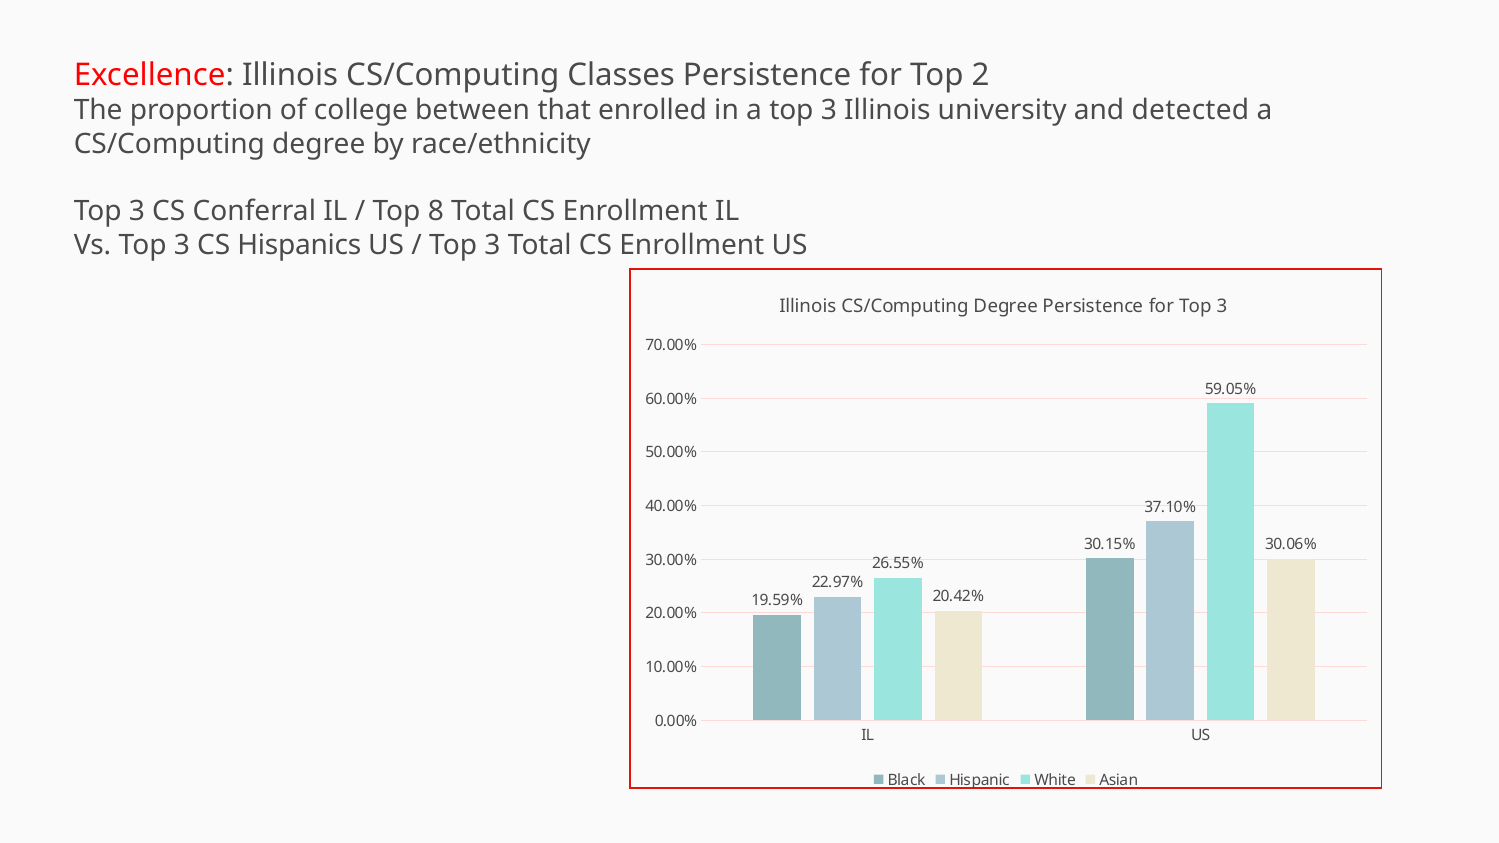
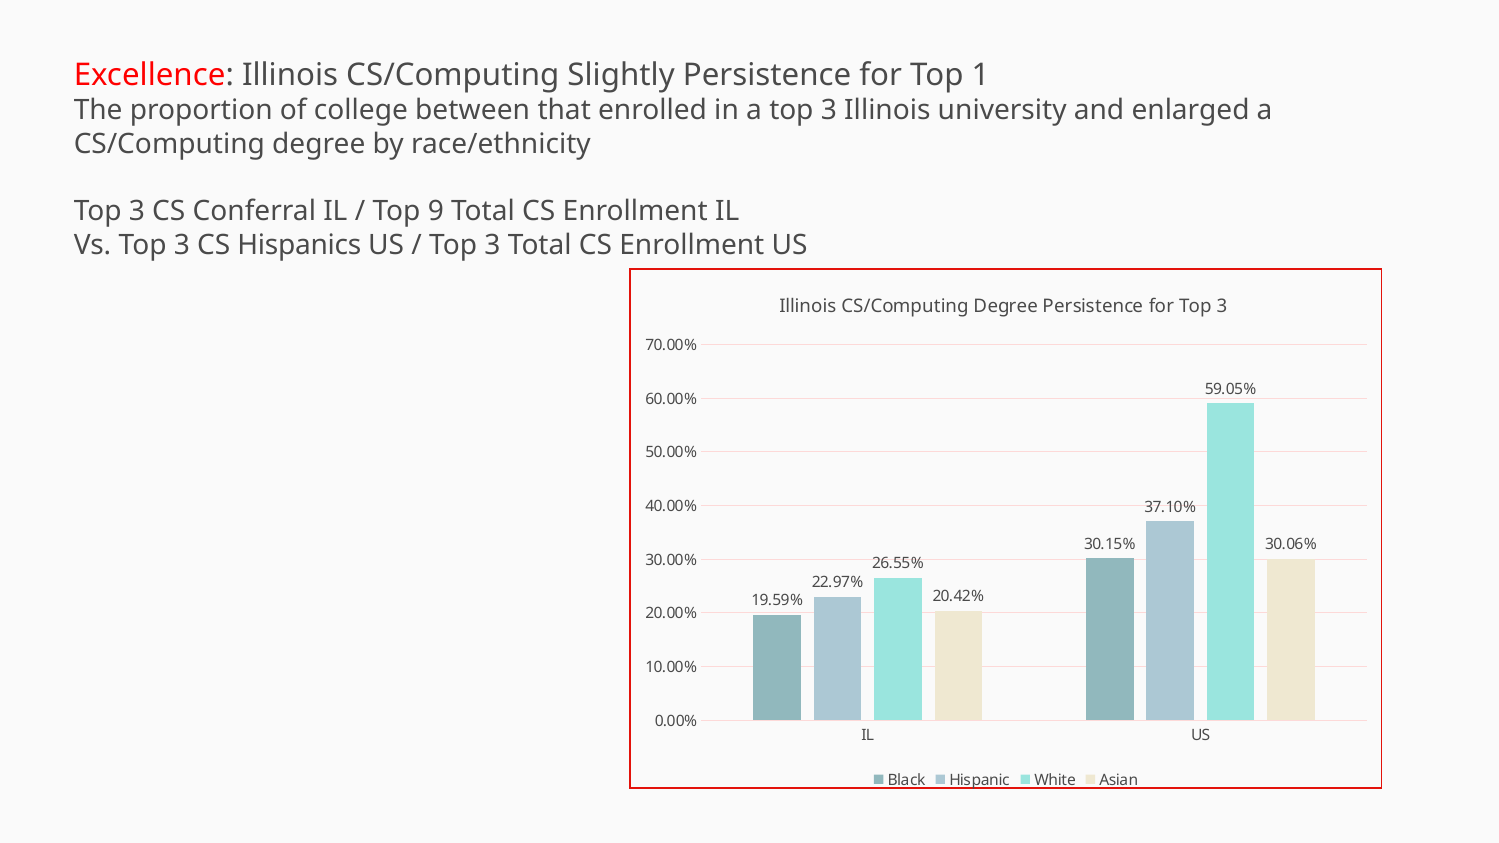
Classes: Classes -> Slightly (621, 75)
2: 2 -> 1 (981, 75)
detected: detected -> enlarged (1191, 111)
8: 8 -> 9 (436, 212)
